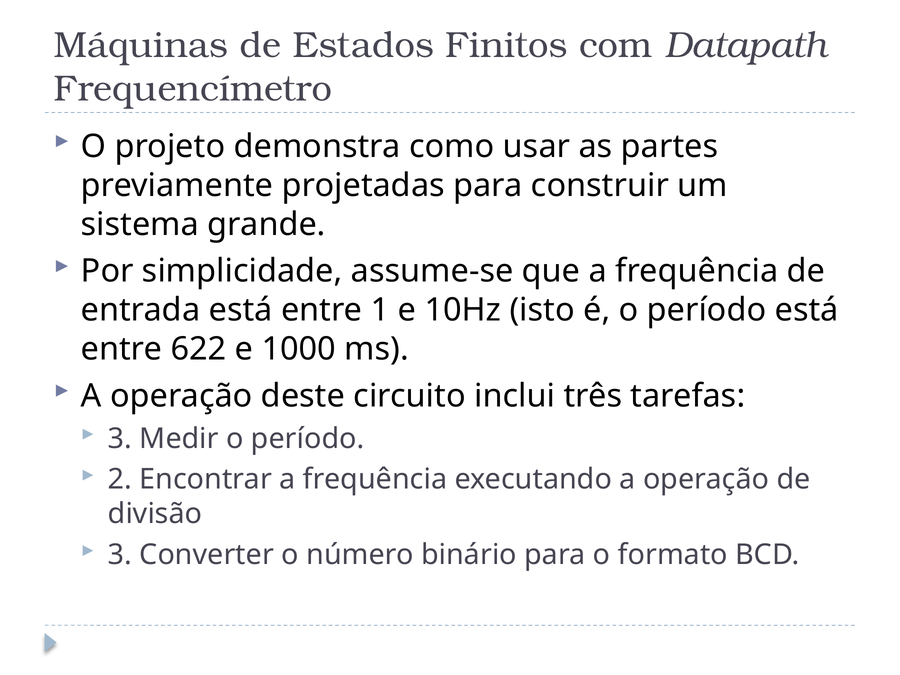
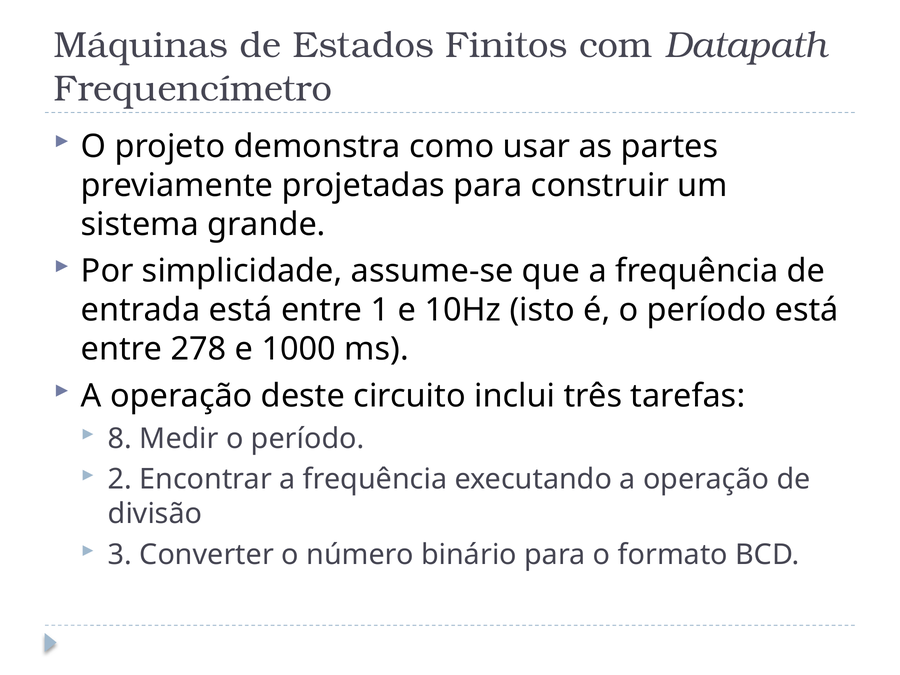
622: 622 -> 278 (198, 349)
3: 3 -> 8 (120, 439)
